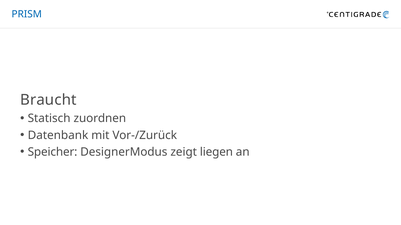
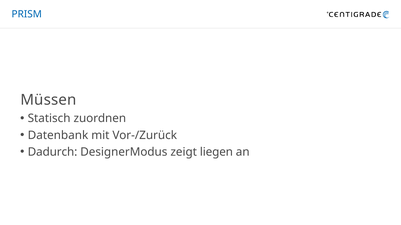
Braucht: Braucht -> Müssen (48, 100)
Speicher: Speicher -> Dadurch (53, 152)
